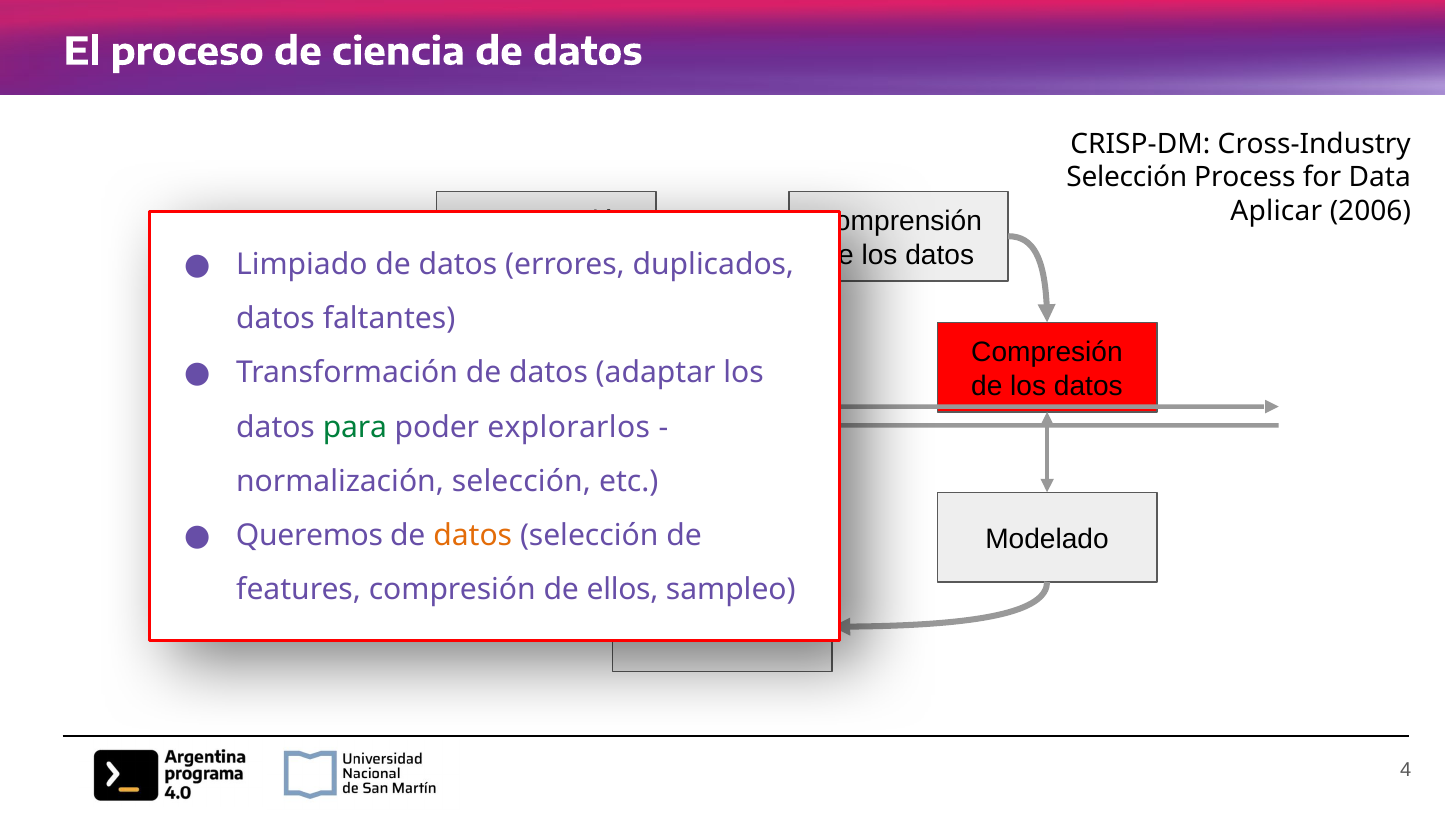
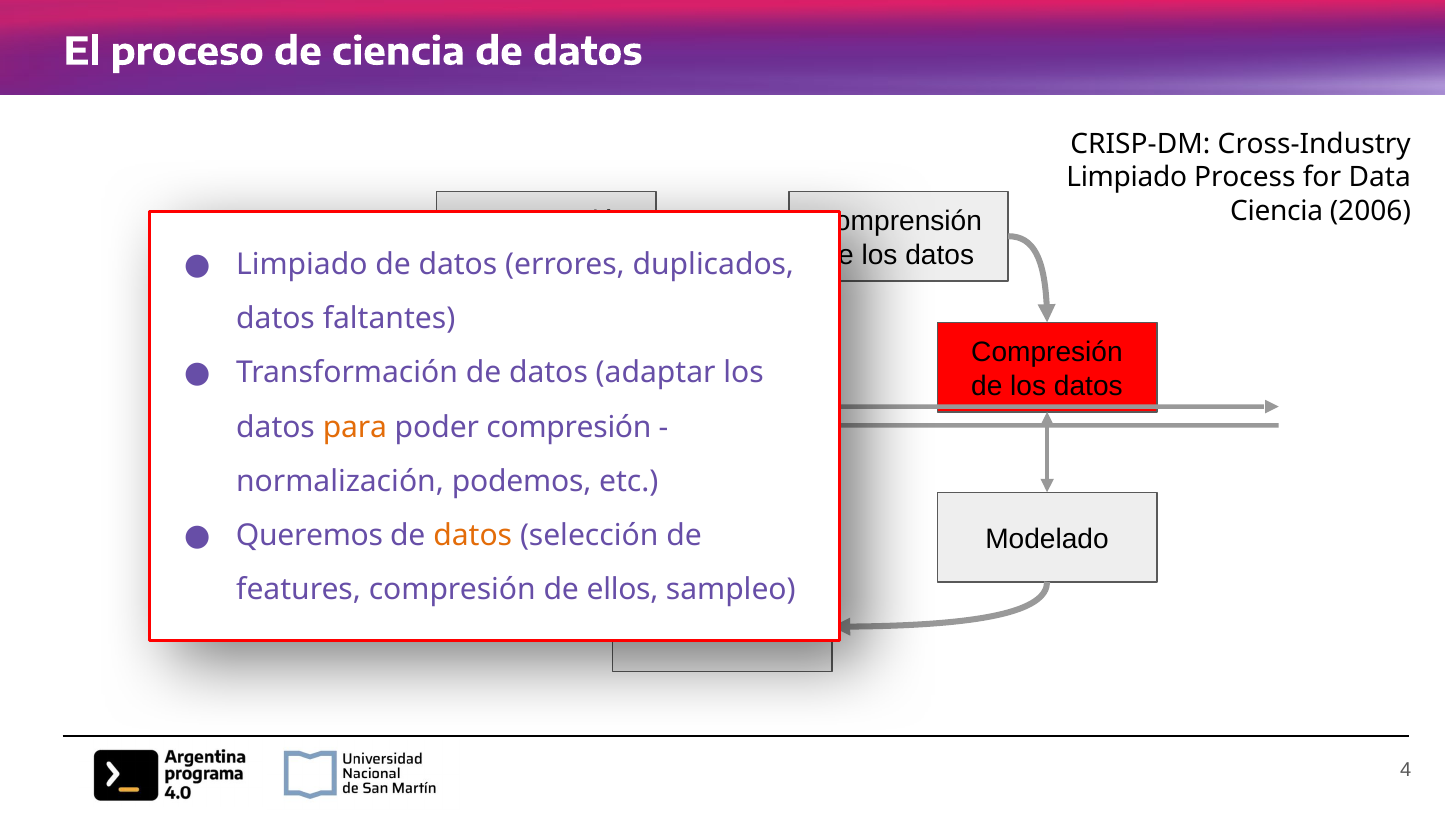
Selección: Selección -> Limpiado (1127, 178)
Aplicar: Aplicar -> Ciencia (1277, 211)
para colour: green -> orange (355, 427)
poder explorarlos: explorarlos -> compresión (569, 427)
normalización selección: selección -> podemos (522, 481)
